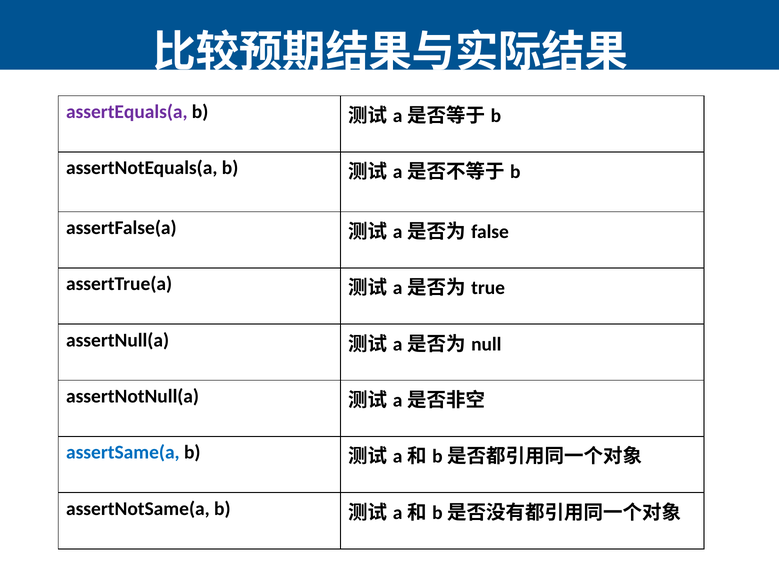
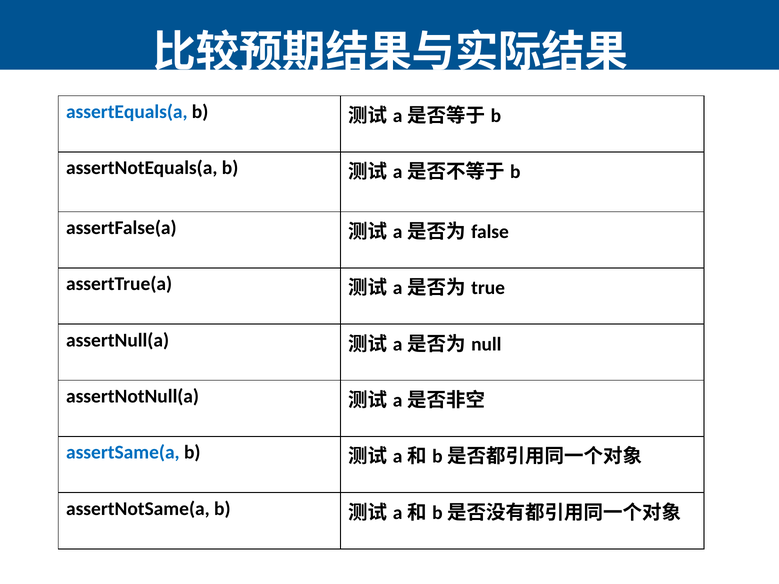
assertEquals(a colour: purple -> blue (127, 112)
